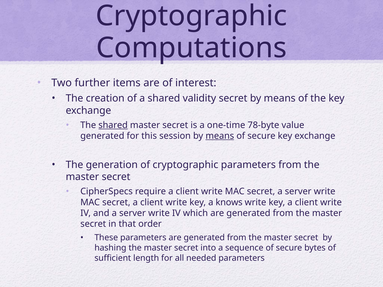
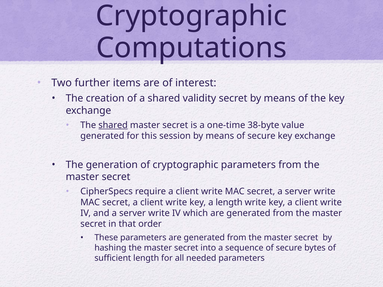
78-byte: 78-byte -> 38-byte (263, 125)
means underline: present -> none (220, 136)
a knows: knows -> length (229, 202)
